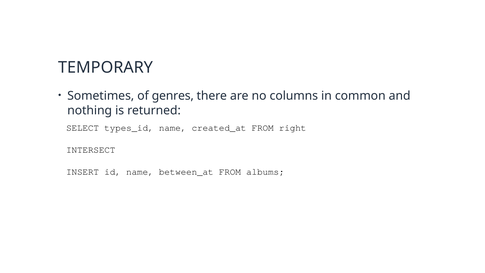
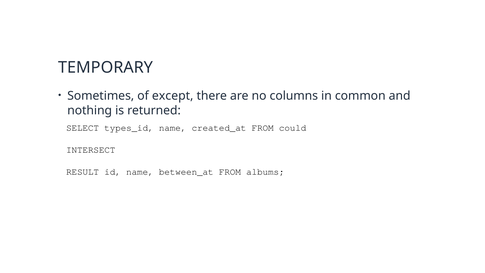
genres: genres -> except (173, 96)
right: right -> could (293, 128)
INSERT: INSERT -> RESULT (83, 172)
